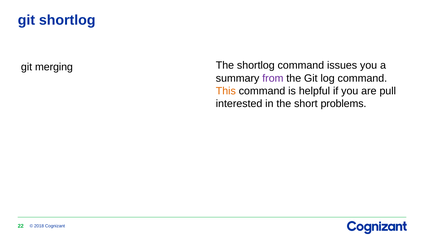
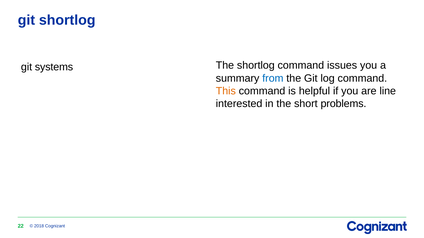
merging: merging -> systems (54, 67)
from colour: purple -> blue (273, 78)
pull: pull -> line (388, 91)
